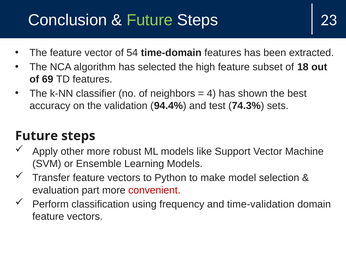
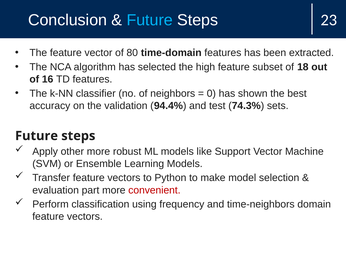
Future colour: light green -> light blue (150, 20)
54: 54 -> 80 (132, 53)
69: 69 -> 16 (48, 79)
4: 4 -> 0 (211, 94)
time-validation: time-validation -> time-neighbors (261, 205)
